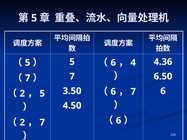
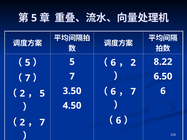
4: 4 -> 2 (133, 63)
4.36: 4.36 -> 8.22 (163, 62)
